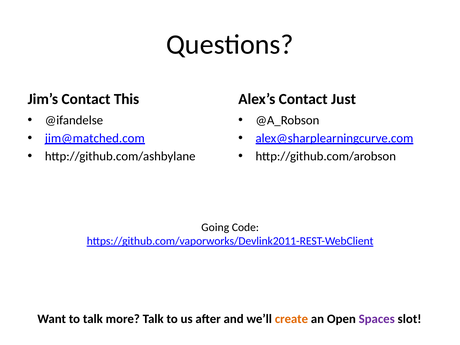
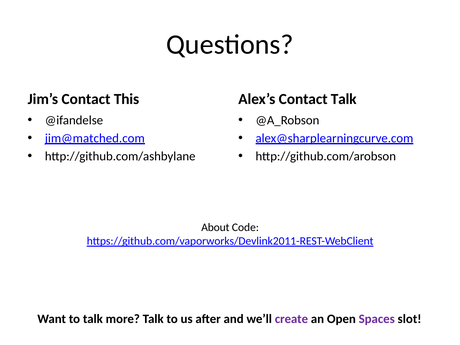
Contact Just: Just -> Talk (344, 99)
Going: Going -> About (215, 227)
create colour: orange -> purple (291, 319)
